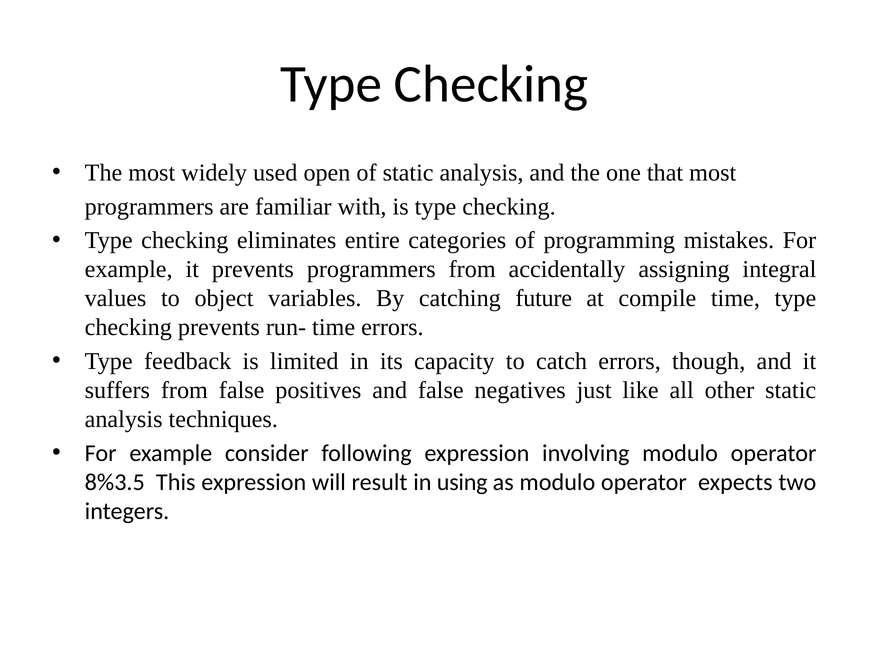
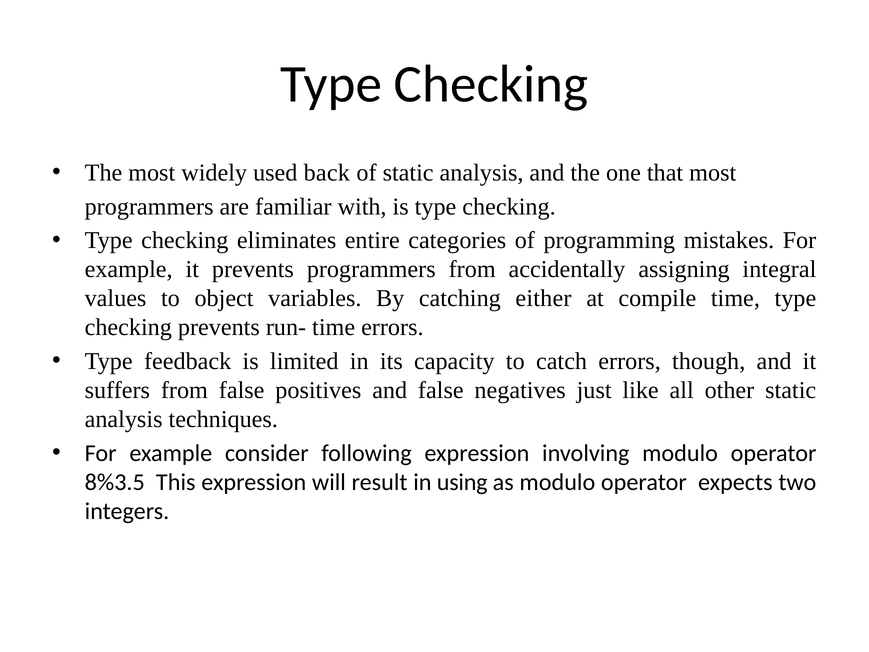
open: open -> back (327, 173)
future: future -> either (543, 298)
